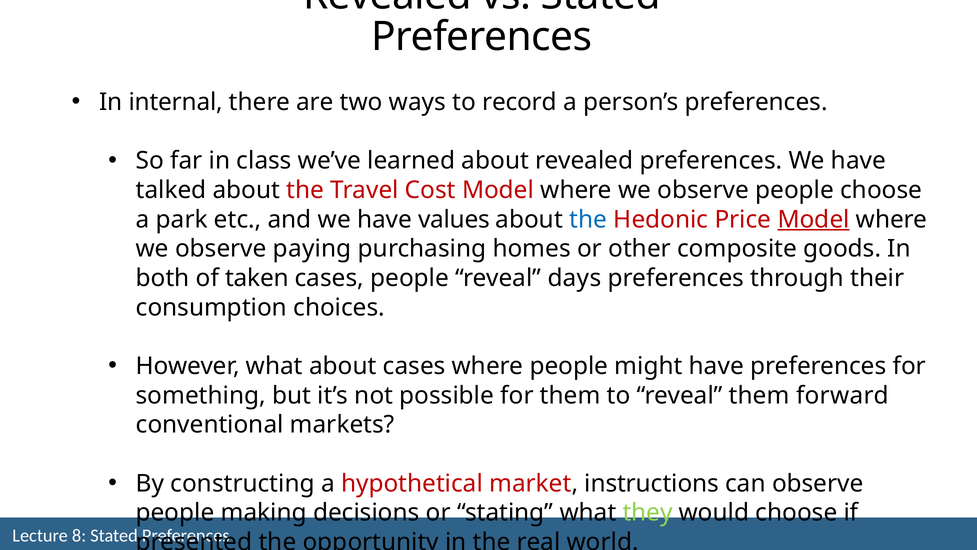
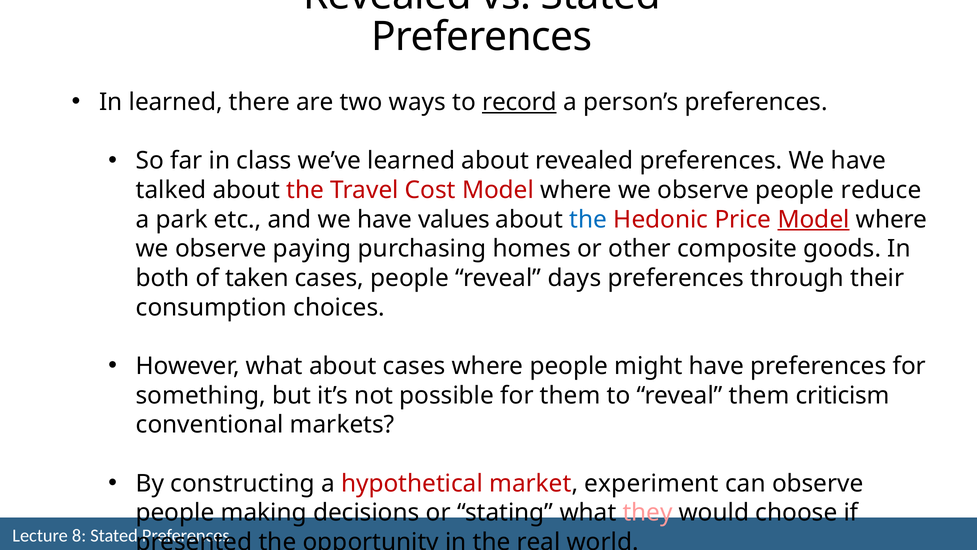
In internal: internal -> learned (176, 102)
record underline: none -> present (520, 102)
people choose: choose -> reduce (881, 190)
forward: forward -> criticism (843, 395)
instructions: instructions -> experiment (651, 483)
they colour: light green -> pink (648, 512)
